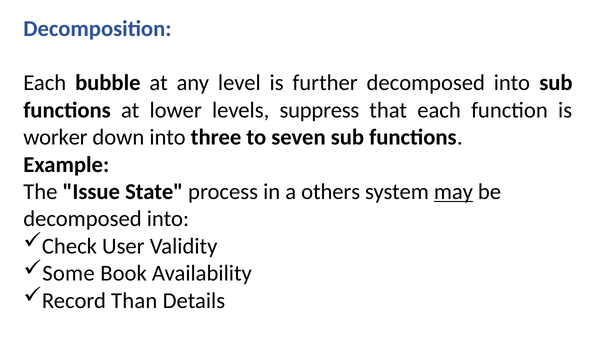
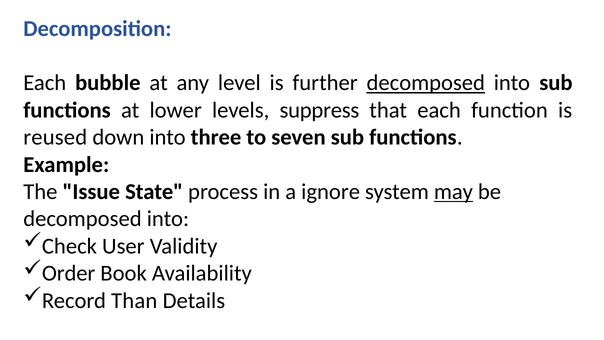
decomposed underline: none -> present (426, 83)
worker: worker -> reused (55, 137)
others: others -> ignore (331, 192)
Some: Some -> Order (69, 273)
